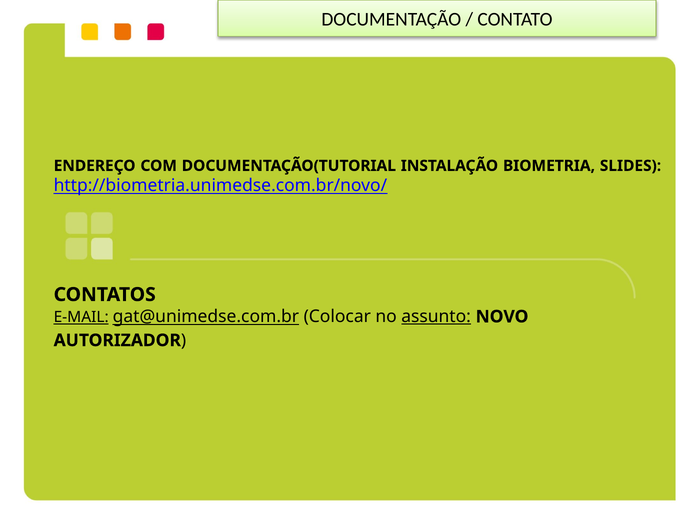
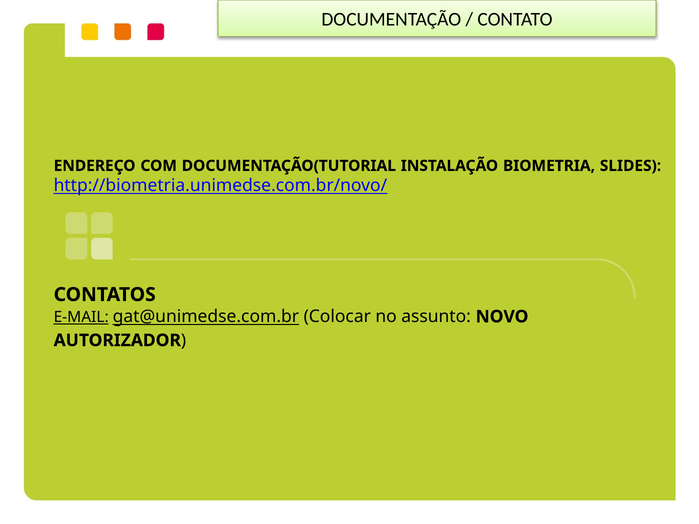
assunto underline: present -> none (436, 317)
